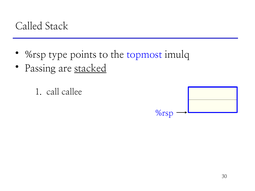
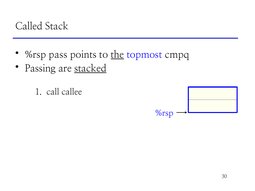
type: type -> pass (58, 55)
the underline: none -> present (117, 55)
imulq: imulq -> cmpq (177, 55)
